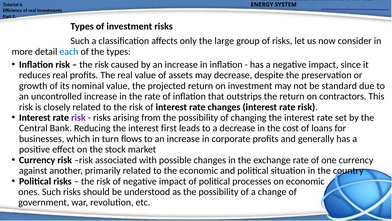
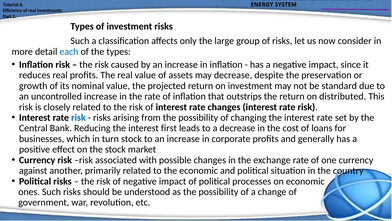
contractors: contractors -> distributed (343, 96)
risk colour: purple -> blue (78, 117)
turn flows: flows -> stock (131, 139)
